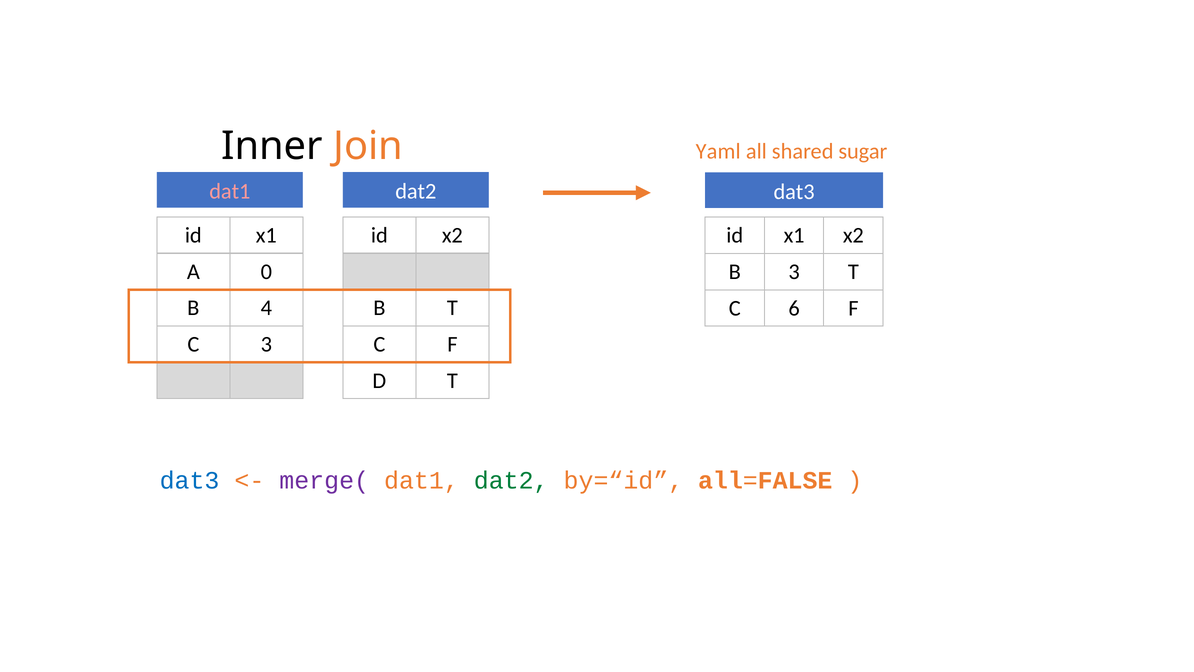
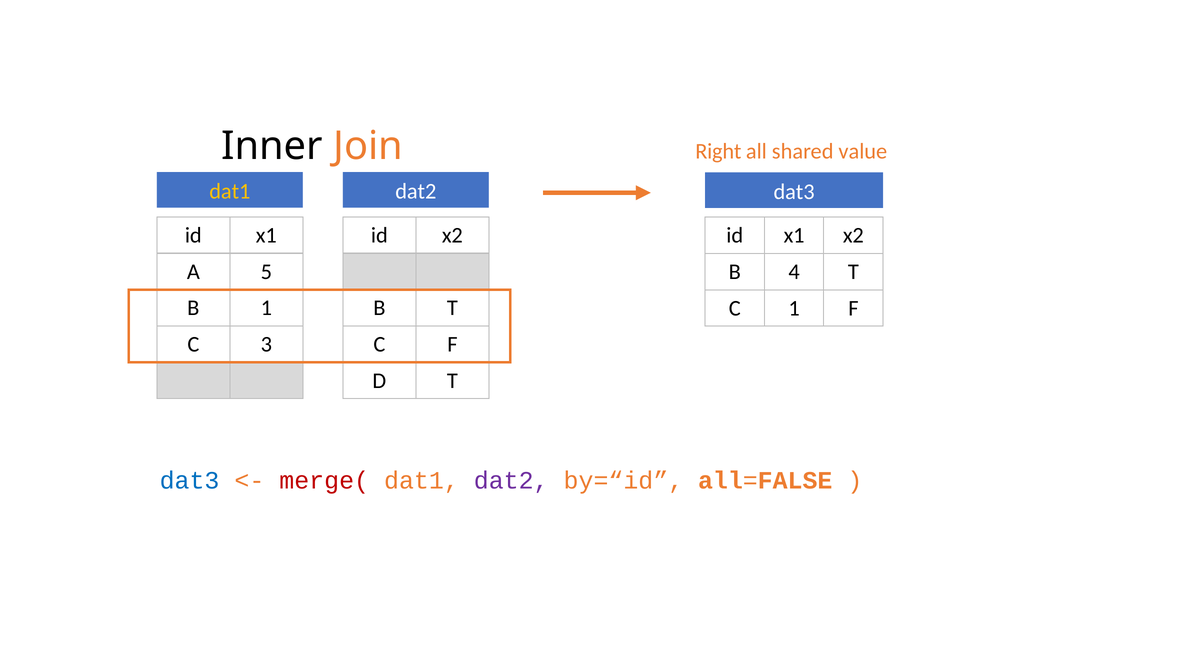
Yaml: Yaml -> Right (718, 151)
sugar: sugar -> value (863, 151)
dat1 colour: pink -> yellow (230, 191)
0: 0 -> 5 (266, 272)
B 3: 3 -> 4 (794, 272)
B 4: 4 -> 1 (266, 308)
C 6: 6 -> 1 (794, 308)
merge( colour: purple -> red (324, 480)
dat2 colour: green -> purple (511, 480)
